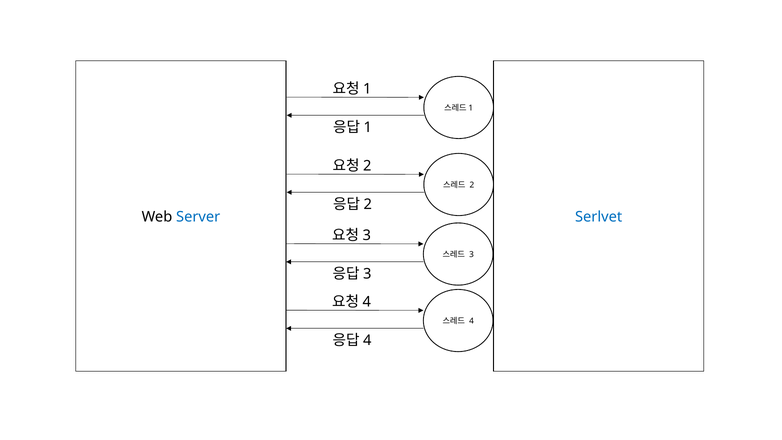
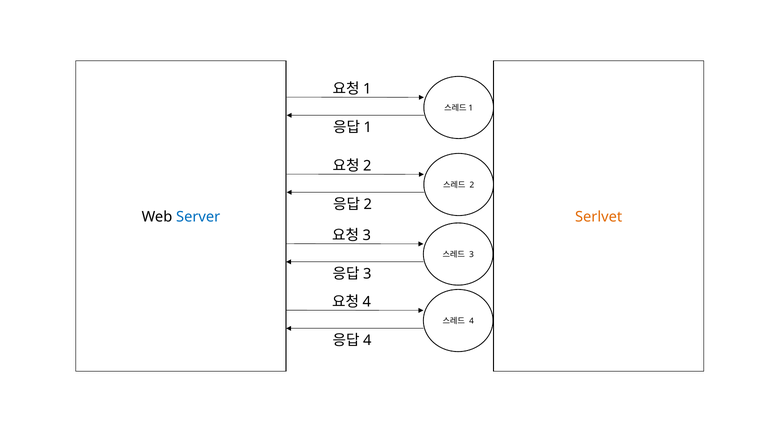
Serlvet colour: blue -> orange (599, 217)
